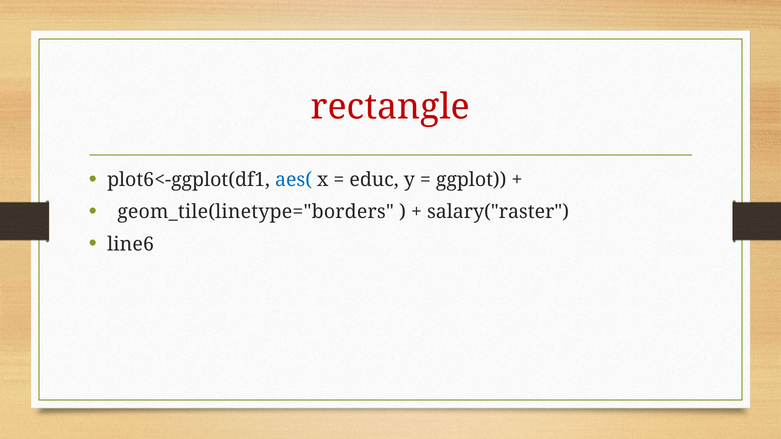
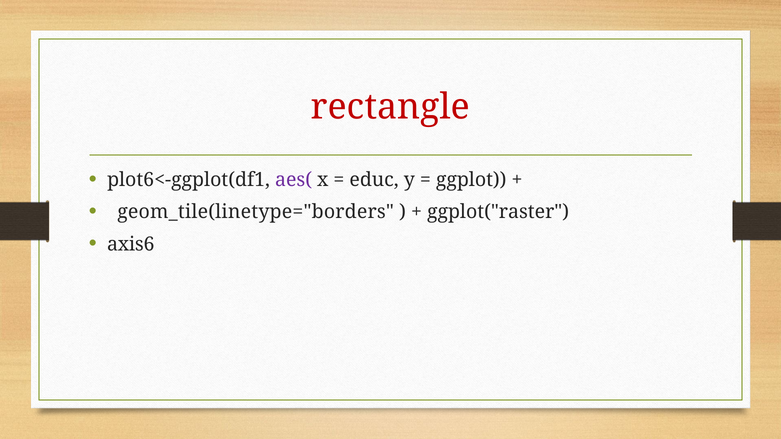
aes( colour: blue -> purple (294, 180)
salary("raster: salary("raster -> ggplot("raster (498, 212)
line6: line6 -> axis6 (131, 244)
